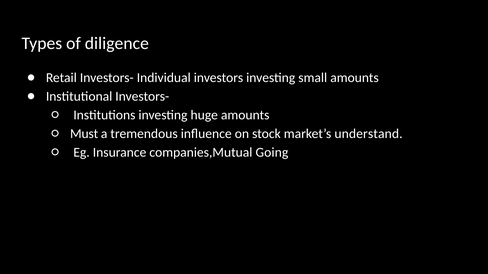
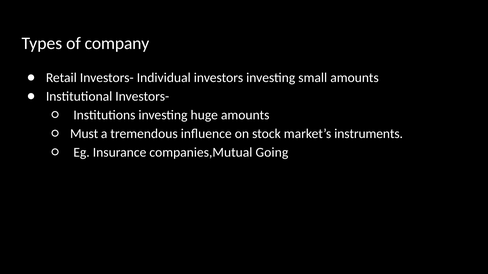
diligence: diligence -> company (117, 44)
understand: understand -> instruments (369, 134)
